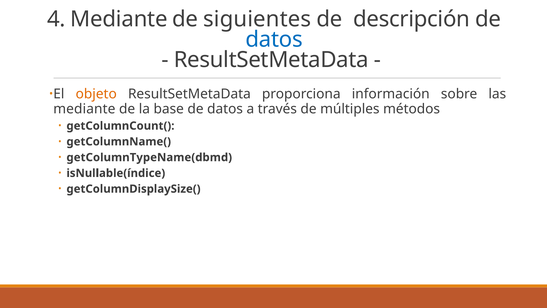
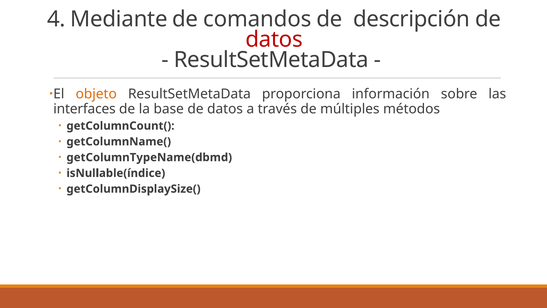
siguientes: siguientes -> comandos (257, 19)
datos colour: blue -> red (274, 39)
mediante: mediante -> interfaces (85, 109)
